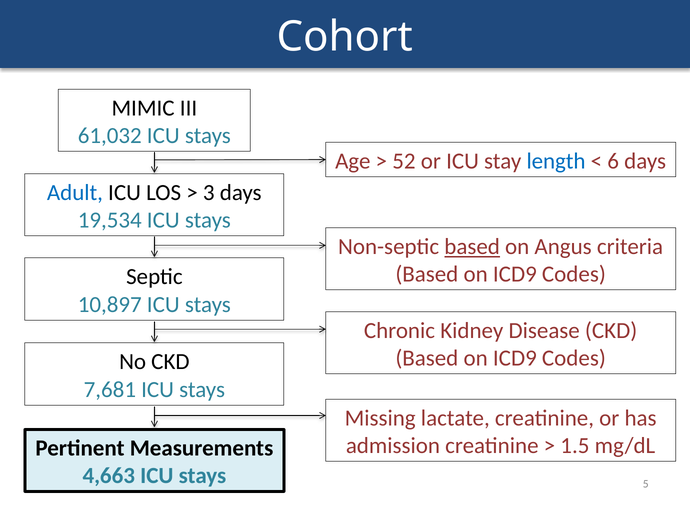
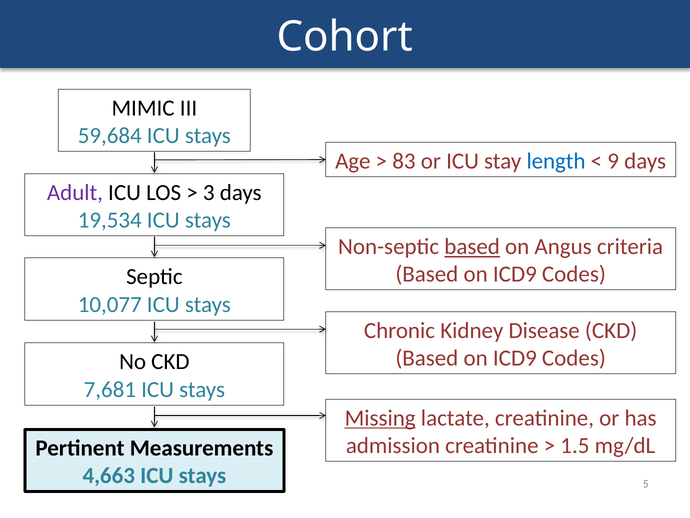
61,032: 61,032 -> 59,684 (110, 136)
52: 52 -> 83 (404, 161)
6: 6 -> 9 (613, 161)
Adult colour: blue -> purple (75, 192)
10,897: 10,897 -> 10,077 (110, 304)
Missing underline: none -> present (380, 418)
